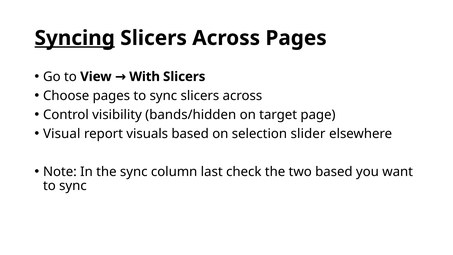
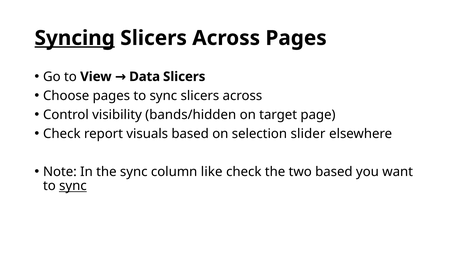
With: With -> Data (145, 77)
Visual: Visual -> Check (62, 134)
last: last -> like (212, 172)
sync underline: none -> present (73, 186)
